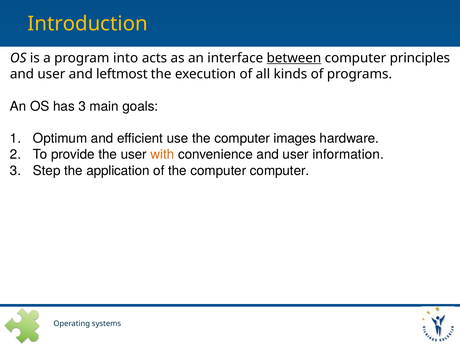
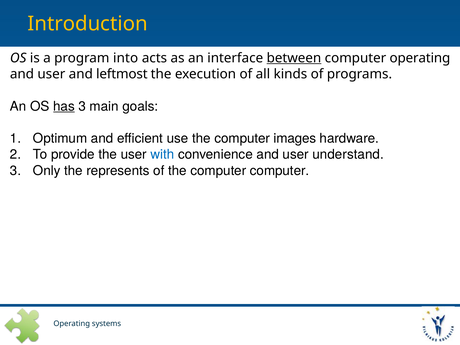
computer principles: principles -> operating (420, 58)
has underline: none -> present (64, 106)
with colour: orange -> blue (162, 155)
information: information -> understand (348, 155)
Step: Step -> Only (47, 171)
application: application -> represents (118, 171)
